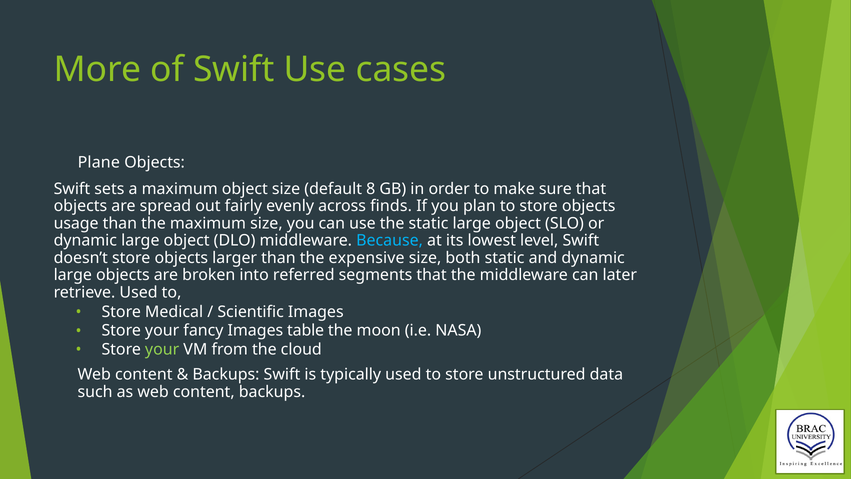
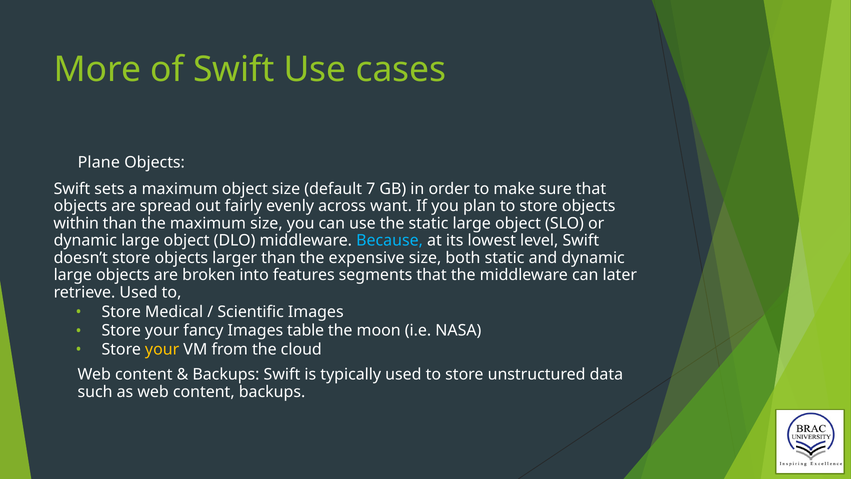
8: 8 -> 7 (371, 189)
finds: finds -> want (391, 206)
usage: usage -> within (76, 223)
referred: referred -> features (304, 275)
your colour: light green -> yellow (162, 349)
